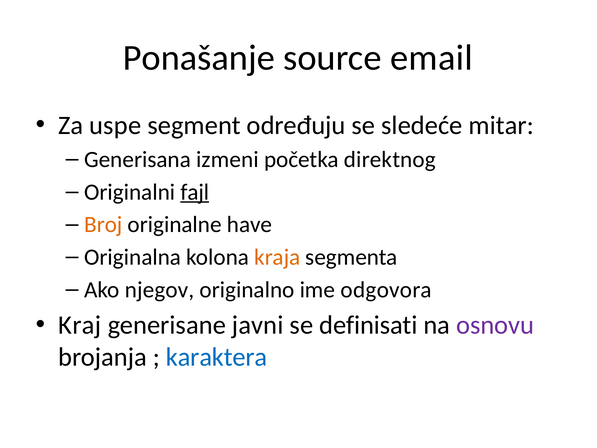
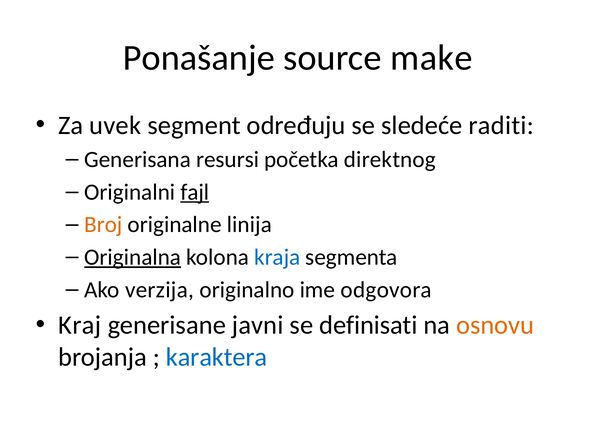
email: email -> make (432, 58)
uspe: uspe -> uvek (115, 125)
mitar: mitar -> raditi (501, 125)
izmeni: izmeni -> resursi (228, 159)
have: have -> linija (249, 225)
Originalna underline: none -> present (133, 257)
kraja colour: orange -> blue (277, 257)
njegov: njegov -> verzija (159, 290)
osnovu colour: purple -> orange (495, 325)
